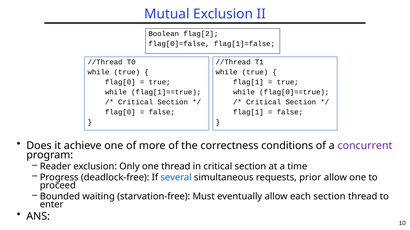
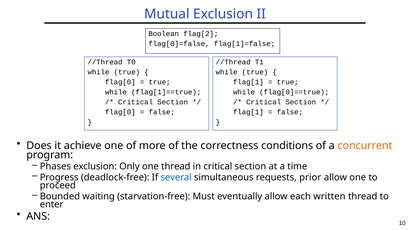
concurrent colour: purple -> orange (365, 146)
Reader: Reader -> Phases (55, 167)
each section: section -> written (329, 197)
